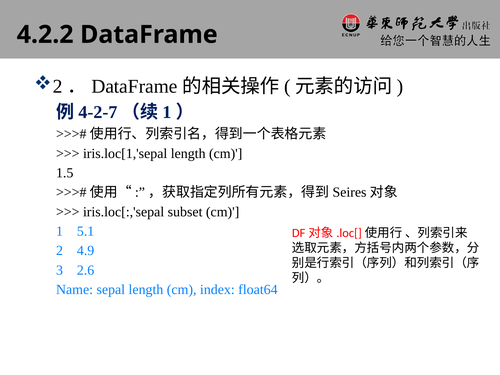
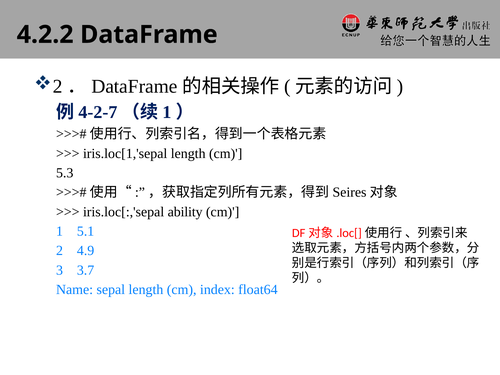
1.5: 1.5 -> 5.3 (65, 173)
subset: subset -> ability (185, 212)
2.6: 2.6 -> 3.7 (86, 270)
